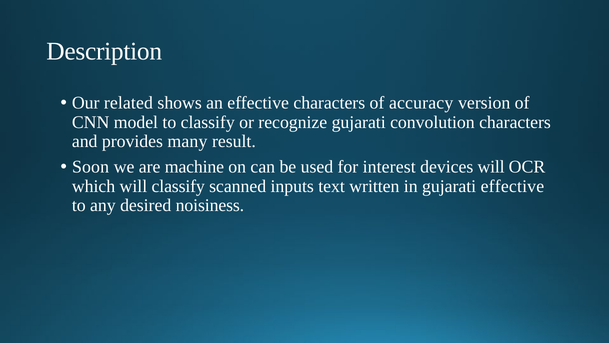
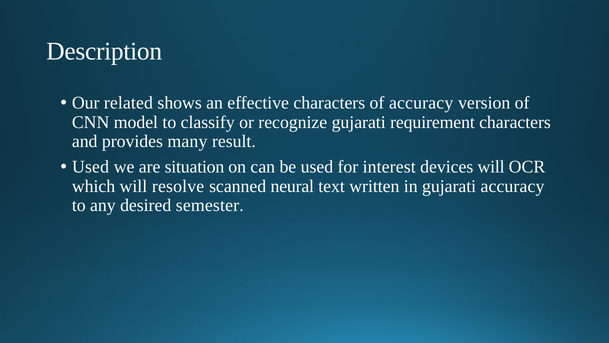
convolution: convolution -> requirement (432, 122)
Soon: Soon -> Used (91, 167)
machine: machine -> situation (194, 167)
will classify: classify -> resolve (178, 186)
inputs: inputs -> neural (292, 186)
gujarati effective: effective -> accuracy (512, 186)
noisiness: noisiness -> semester (210, 205)
